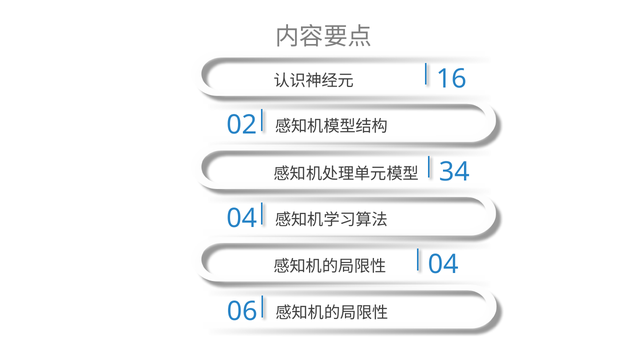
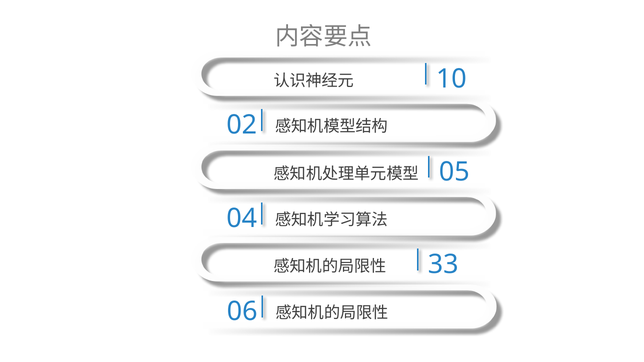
16: 16 -> 10 (451, 79)
34: 34 -> 05 (454, 172)
04: 04 -> 33 (443, 265)
